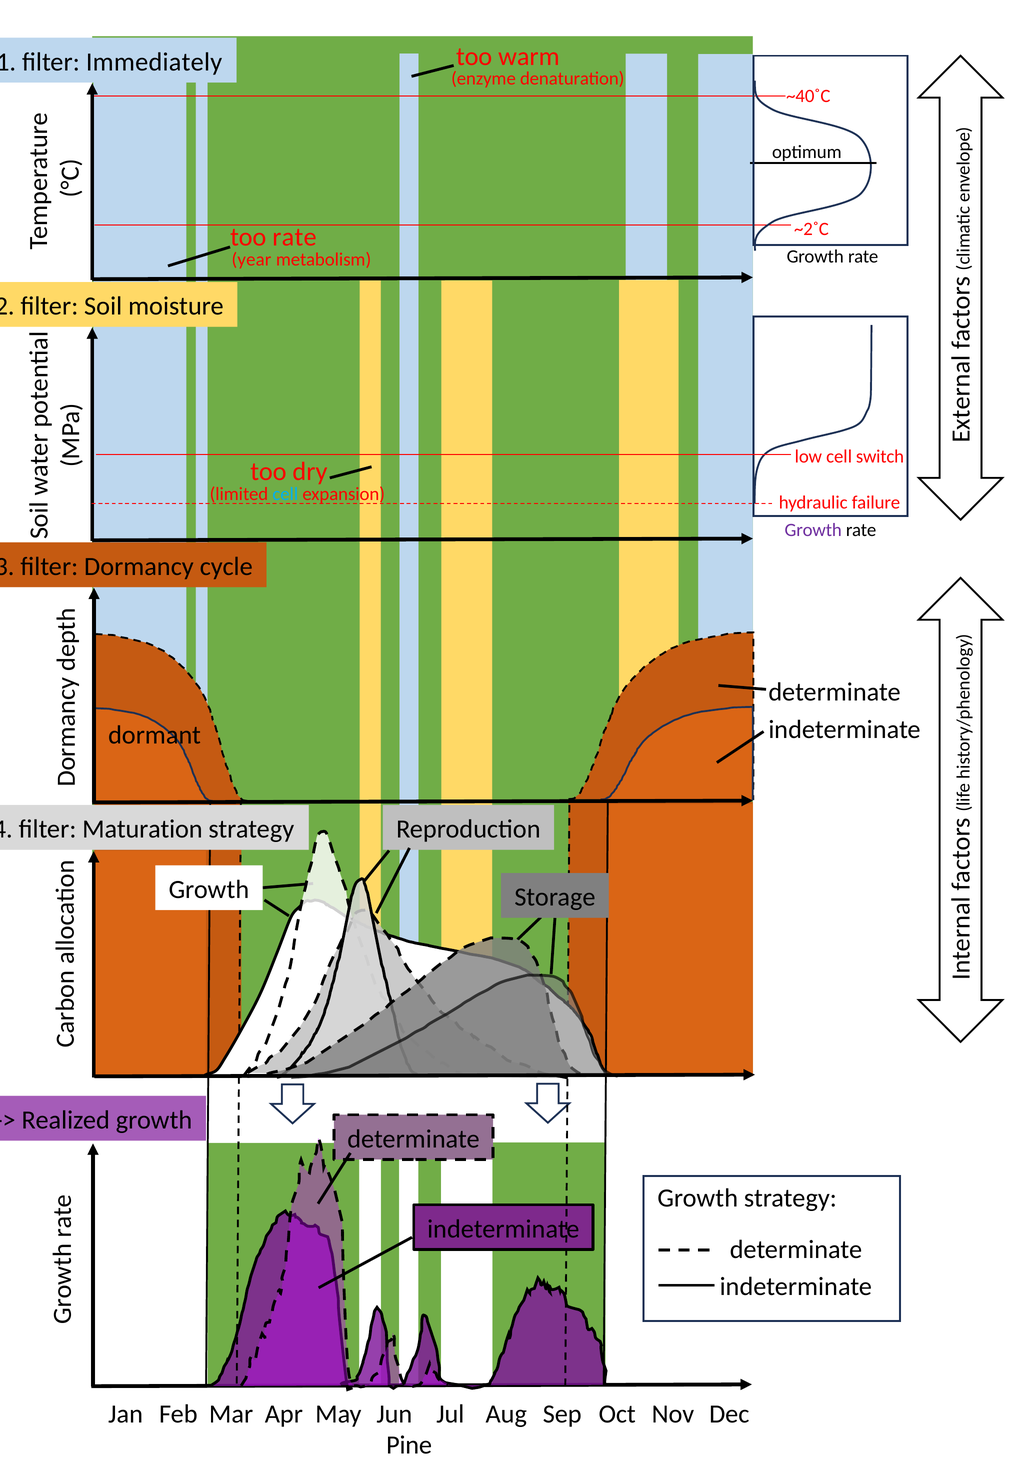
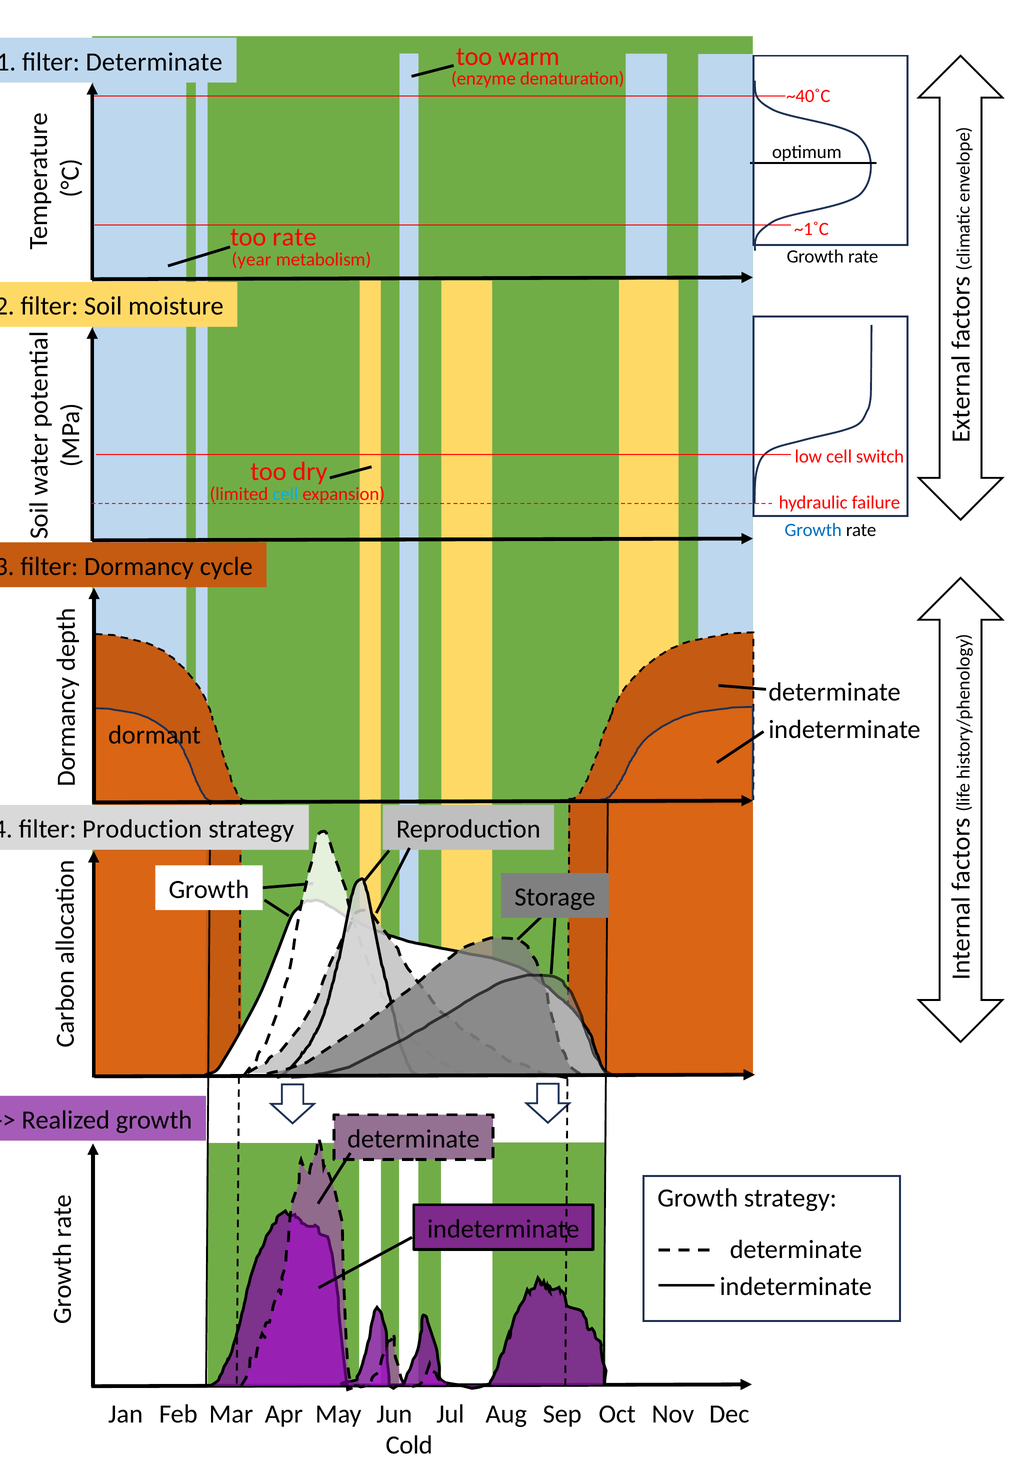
filter Immediately: Immediately -> Determinate (154, 62)
~2˚C: ~2˚C -> ~1˚C (811, 229)
Growth colour: purple -> blue (813, 530)
Maturation: Maturation -> Production (142, 829)
Pine: Pine -> Cold (409, 1444)
